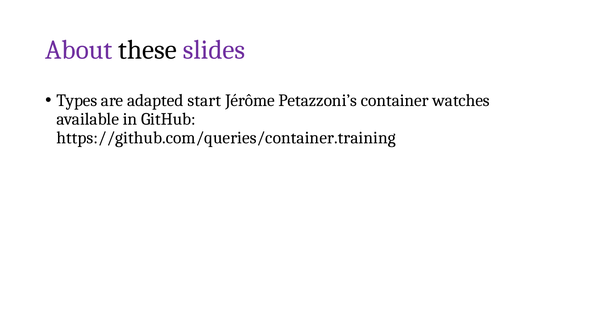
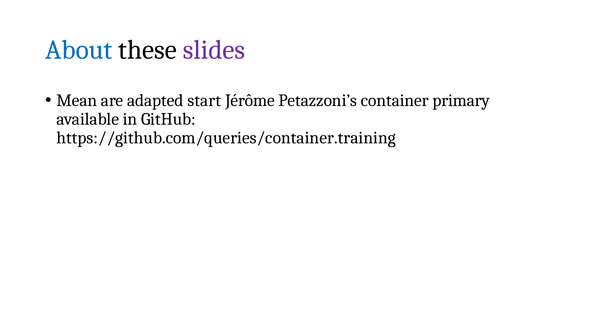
About colour: purple -> blue (79, 50)
Types: Types -> Mean (77, 100)
watches: watches -> primary (461, 100)
